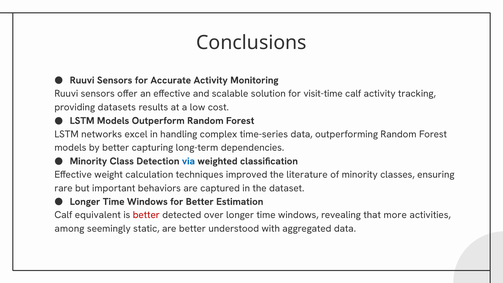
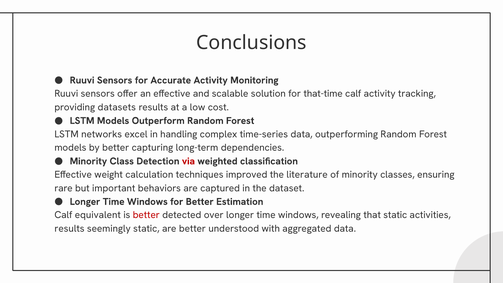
visit-time: visit-time -> that-time (323, 94)
via colour: blue -> red (188, 161)
that more: more -> static (395, 215)
among: among -> results (69, 229)
